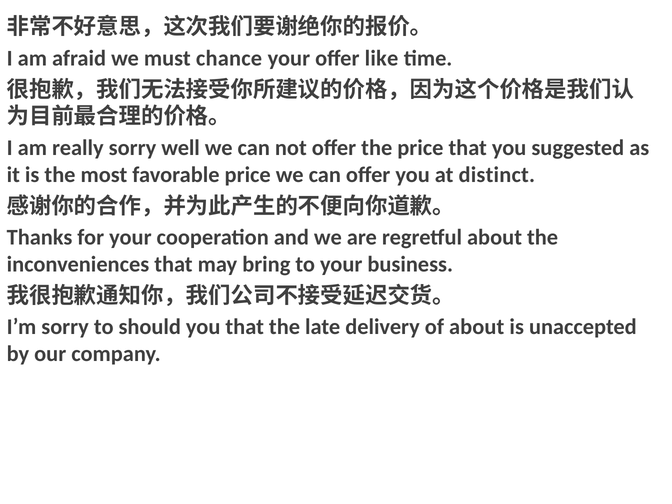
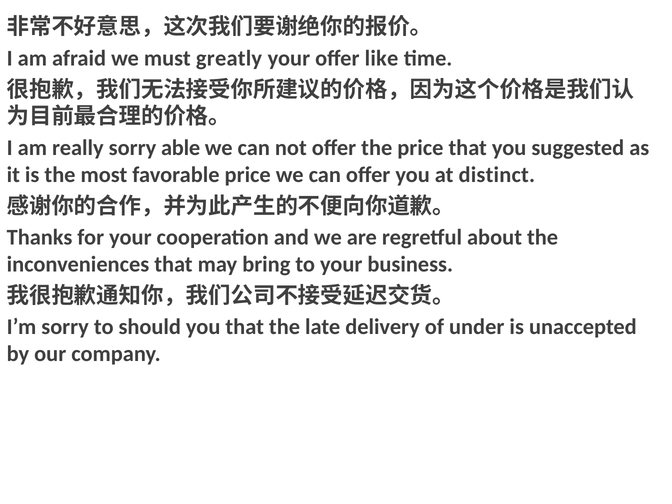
chance: chance -> greatly (229, 58)
well: well -> able (181, 148)
of about: about -> under (477, 327)
